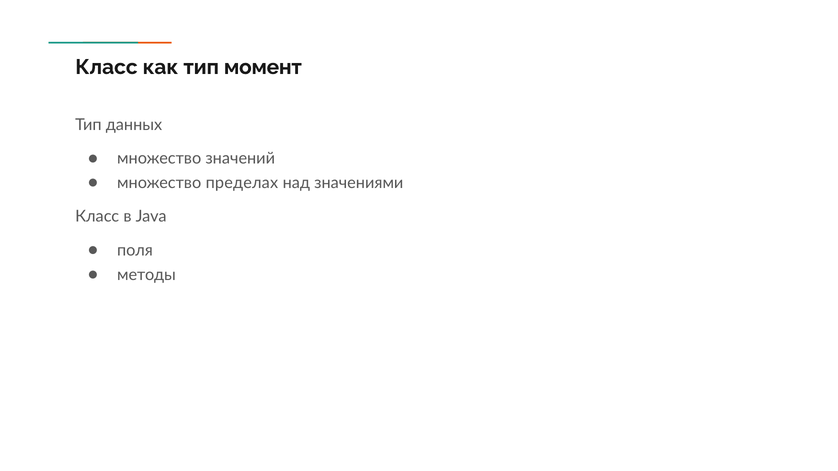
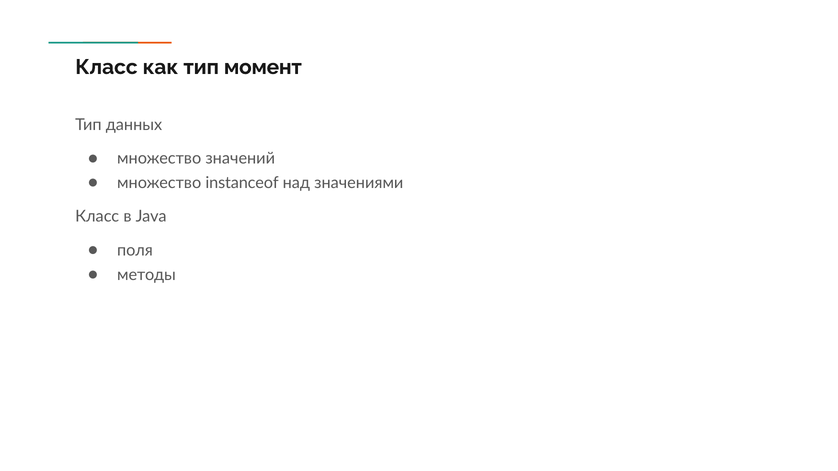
пределах: пределах -> instanceof (242, 183)
